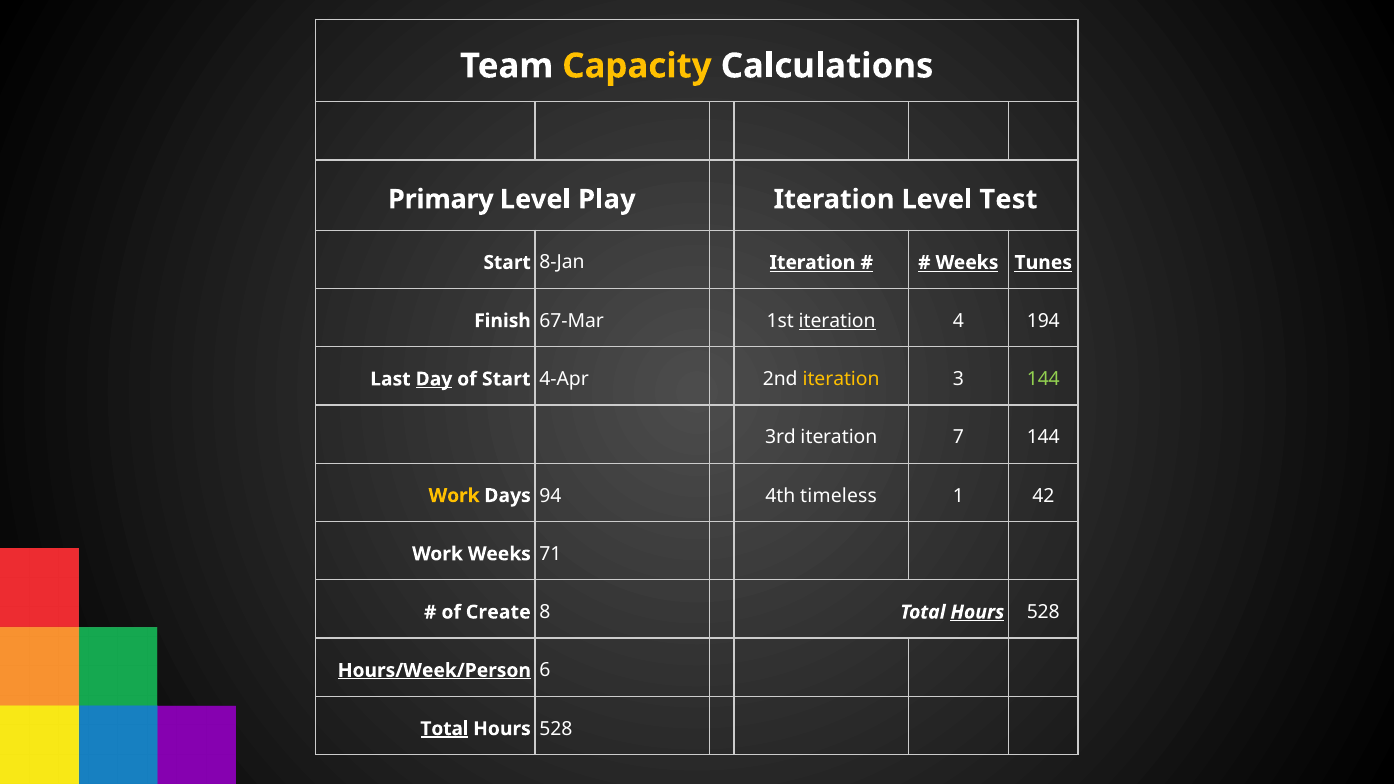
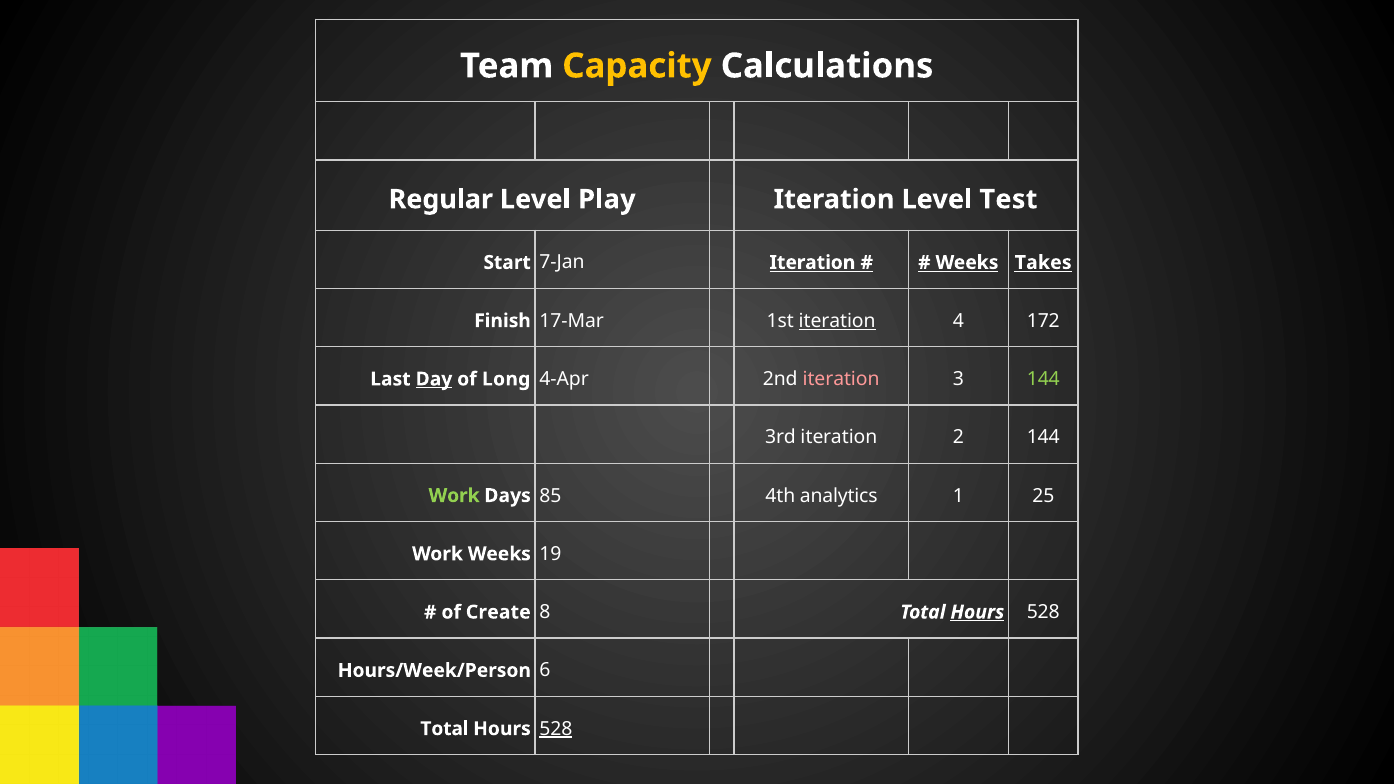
Primary: Primary -> Regular (441, 199)
8-Jan: 8-Jan -> 7-Jan (562, 263)
Tunes: Tunes -> Takes (1043, 263)
67-Mar: 67-Mar -> 17-Mar (572, 321)
194: 194 -> 172 (1043, 321)
of Start: Start -> Long (506, 379)
iteration colour: yellow -> pink (841, 379)
7: 7 -> 2 (958, 437)
Work colour: yellow -> light green (454, 496)
94: 94 -> 85 (550, 496)
timeless: timeless -> analytics (839, 496)
42: 42 -> 25 (1043, 496)
71: 71 -> 19 (550, 554)
Hours/Week/Person underline: present -> none (434, 671)
Total underline: present -> none (444, 729)
528 underline: none -> present (556, 729)
